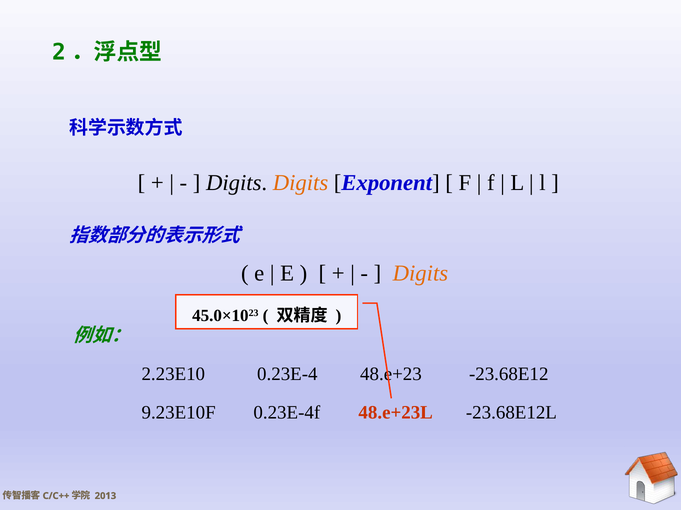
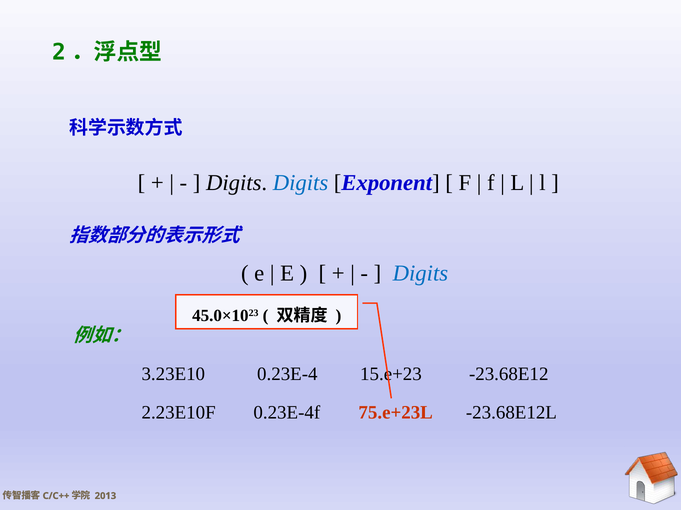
Digits colour: orange -> blue (301, 183)
Digits colour: orange -> blue (420, 274)
2.23E10: 2.23E10 -> 3.23E10 (173, 374)
48.e+23: 48.e+23 -> 15.e+23 (391, 374)
9.23E10F: 9.23E10F -> 2.23E10F (179, 413)
48.e+23L: 48.e+23L -> 75.e+23L (396, 413)
